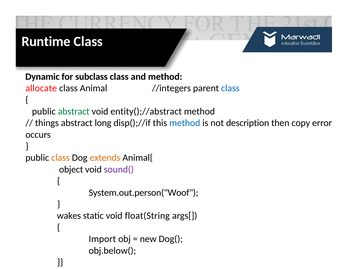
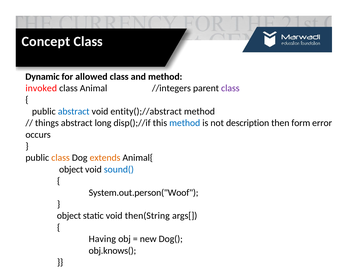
Runtime: Runtime -> Concept (46, 41)
subclass: subclass -> allowed (91, 77)
allocate: allocate -> invoked (41, 88)
class colour: blue -> purple (230, 88)
abstract colour: green -> blue (74, 111)
copy: copy -> form (301, 123)
sound( colour: purple -> blue (119, 169)
wakes: wakes -> object (69, 216)
float(String: float(String -> then(String (147, 216)
Import: Import -> Having (102, 239)
obj.below(: obj.below( -> obj.knows( (112, 251)
